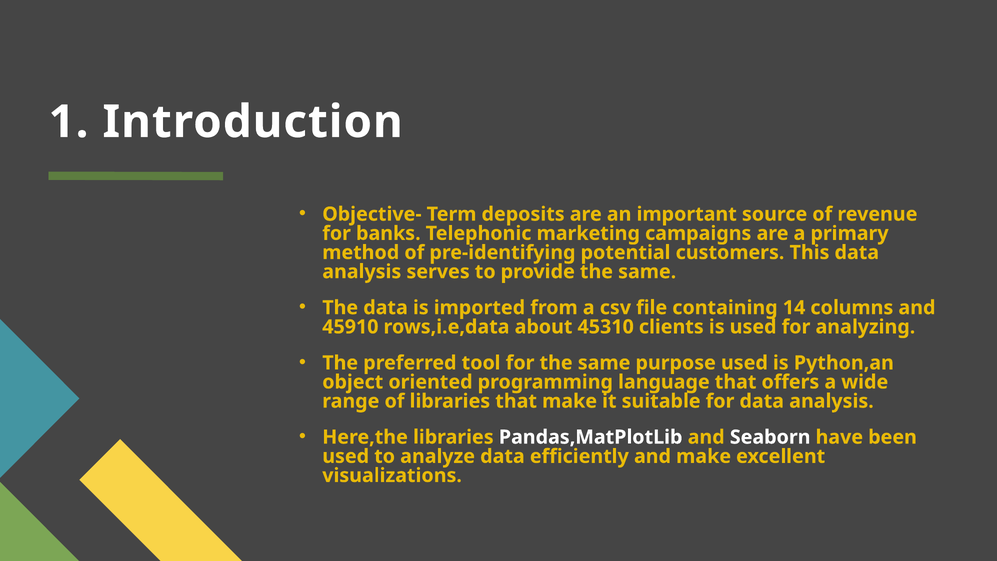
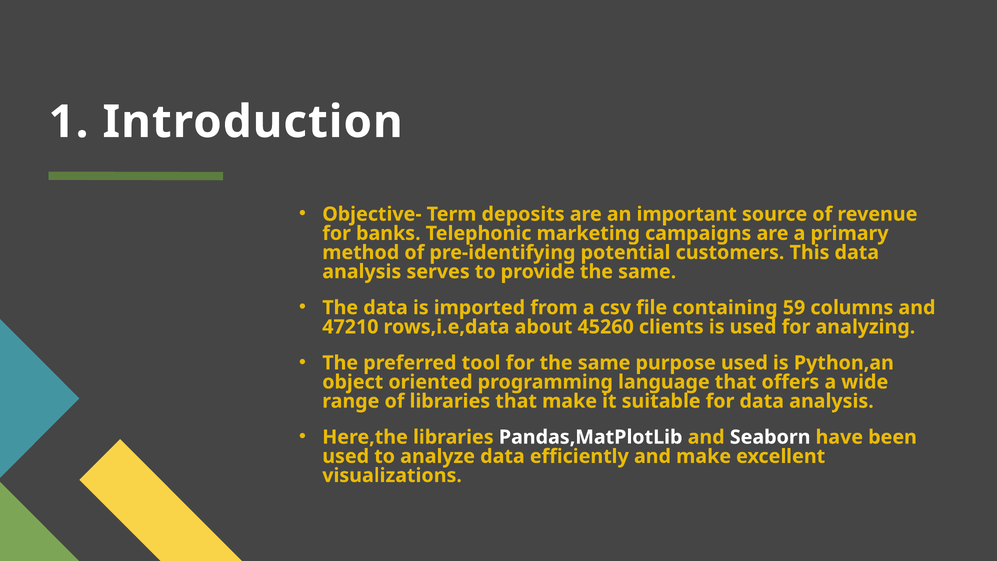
14: 14 -> 59 (794, 308)
45910: 45910 -> 47210 (350, 327)
45310: 45310 -> 45260 (606, 327)
